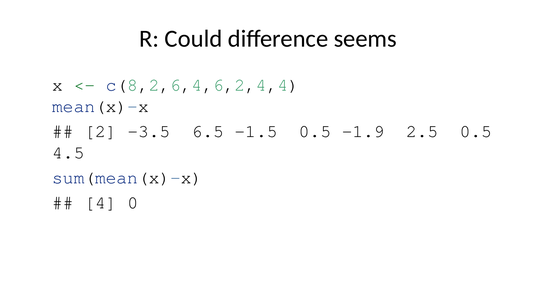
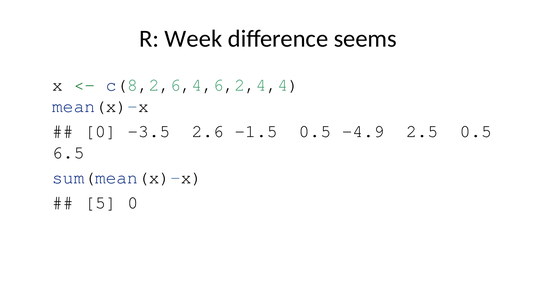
Could: Could -> Week (193, 39)
2: 2 -> 0 (101, 131)
6.5: 6.5 -> 2.6 (208, 131)
-1.9: -1.9 -> -4.9 (363, 131)
4.5: 4.5 -> 6.5 (68, 153)
4: 4 -> 5 (101, 203)
